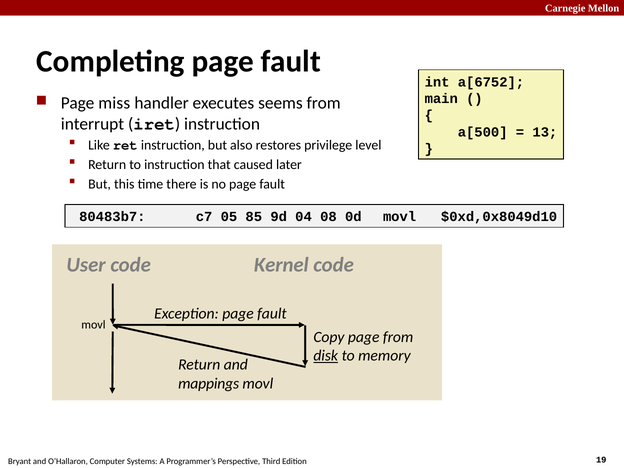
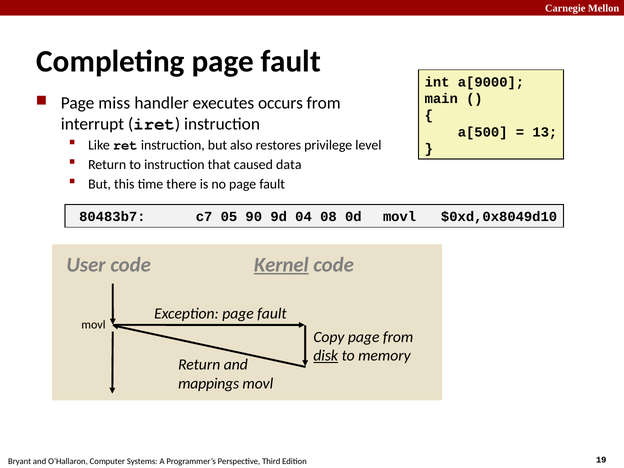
a[6752: a[6752 -> a[9000 (491, 82)
seems: seems -> occurs (281, 103)
later: later -> data (289, 165)
85: 85 -> 90 (254, 217)
Kernel underline: none -> present (281, 265)
